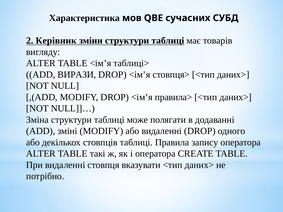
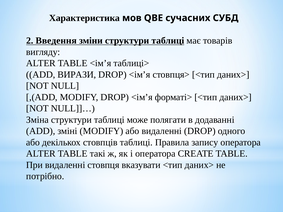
Керівник: Керівник -> Введення (56, 41)
правила>: правила> -> форматі> (174, 97)
